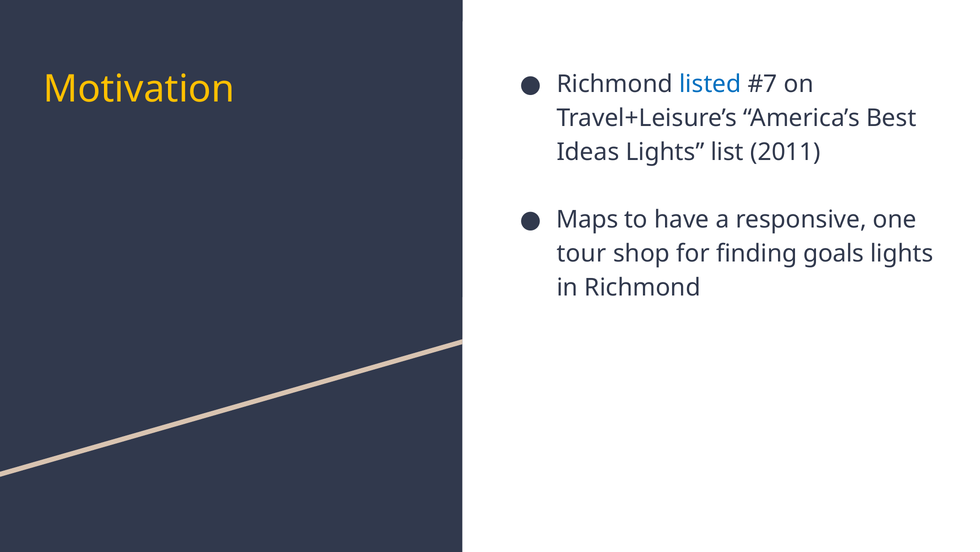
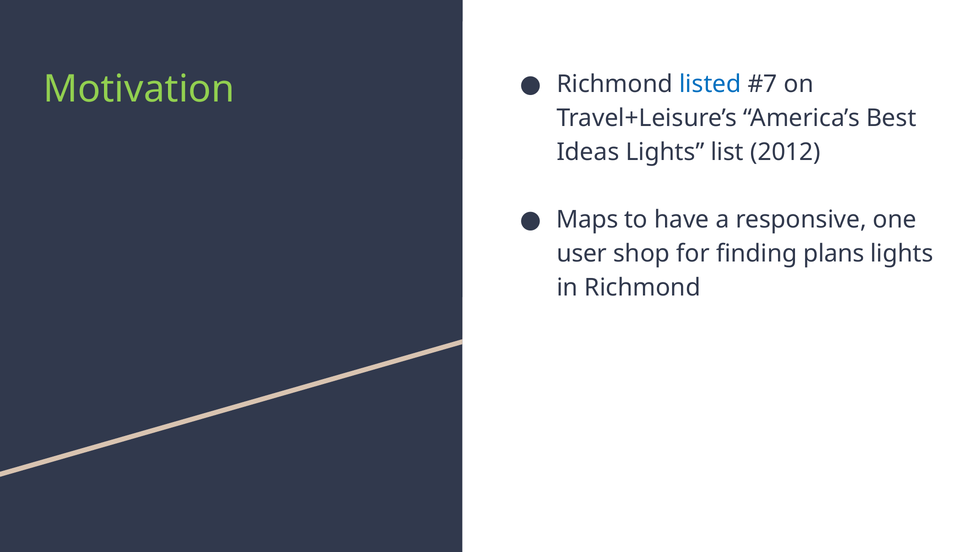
Motivation colour: yellow -> light green (139, 89)
2011: 2011 -> 2012 (786, 152)
tour: tour -> user (582, 253)
goals: goals -> plans (834, 253)
